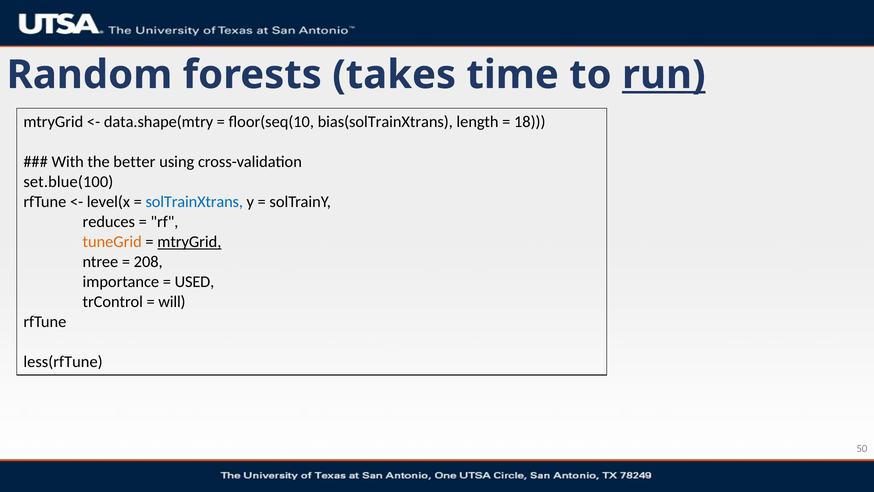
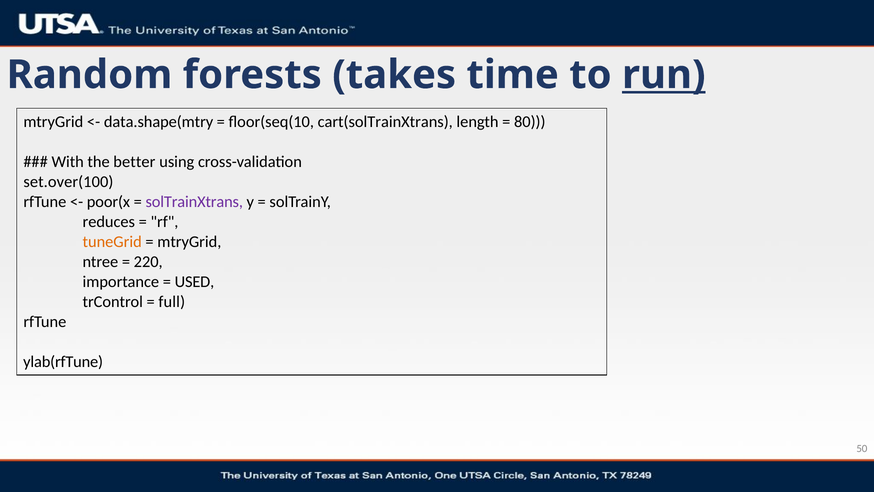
bias(solTrainXtrans: bias(solTrainXtrans -> cart(solTrainXtrans (385, 122)
18: 18 -> 80 (530, 122)
set.blue(100: set.blue(100 -> set.over(100 (68, 182)
level(x: level(x -> poor(x (108, 202)
solTrainXtrans colour: blue -> purple (194, 202)
mtryGrid underline: present -> none (189, 242)
208: 208 -> 220 (148, 262)
will: will -> full (172, 302)
less(rfTune: less(rfTune -> ylab(rfTune (63, 362)
